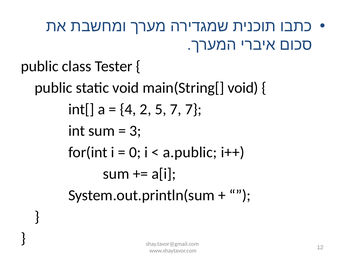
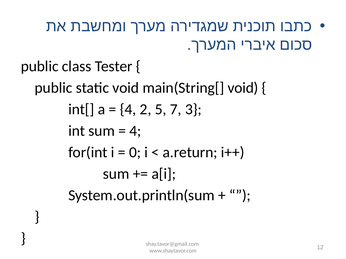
7 7: 7 -> 3 (193, 110)
3: 3 -> 4 (135, 131)
a.public: a.public -> a.return (190, 153)
